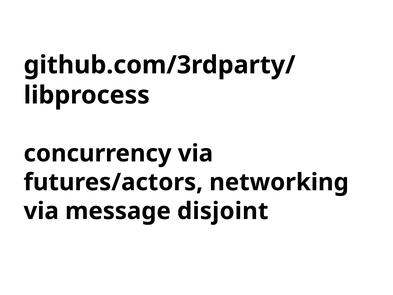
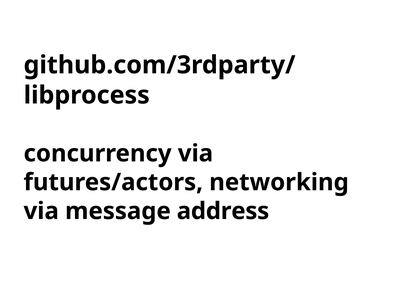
disjoint: disjoint -> address (223, 211)
